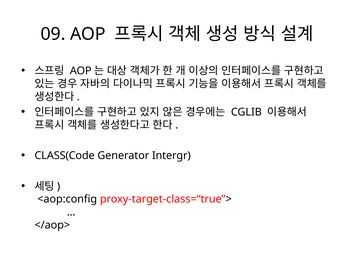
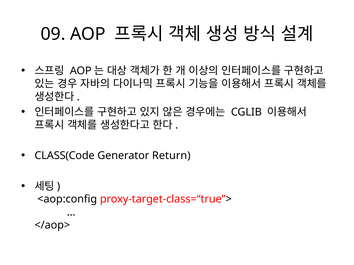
Intergr: Intergr -> Return (171, 156)
